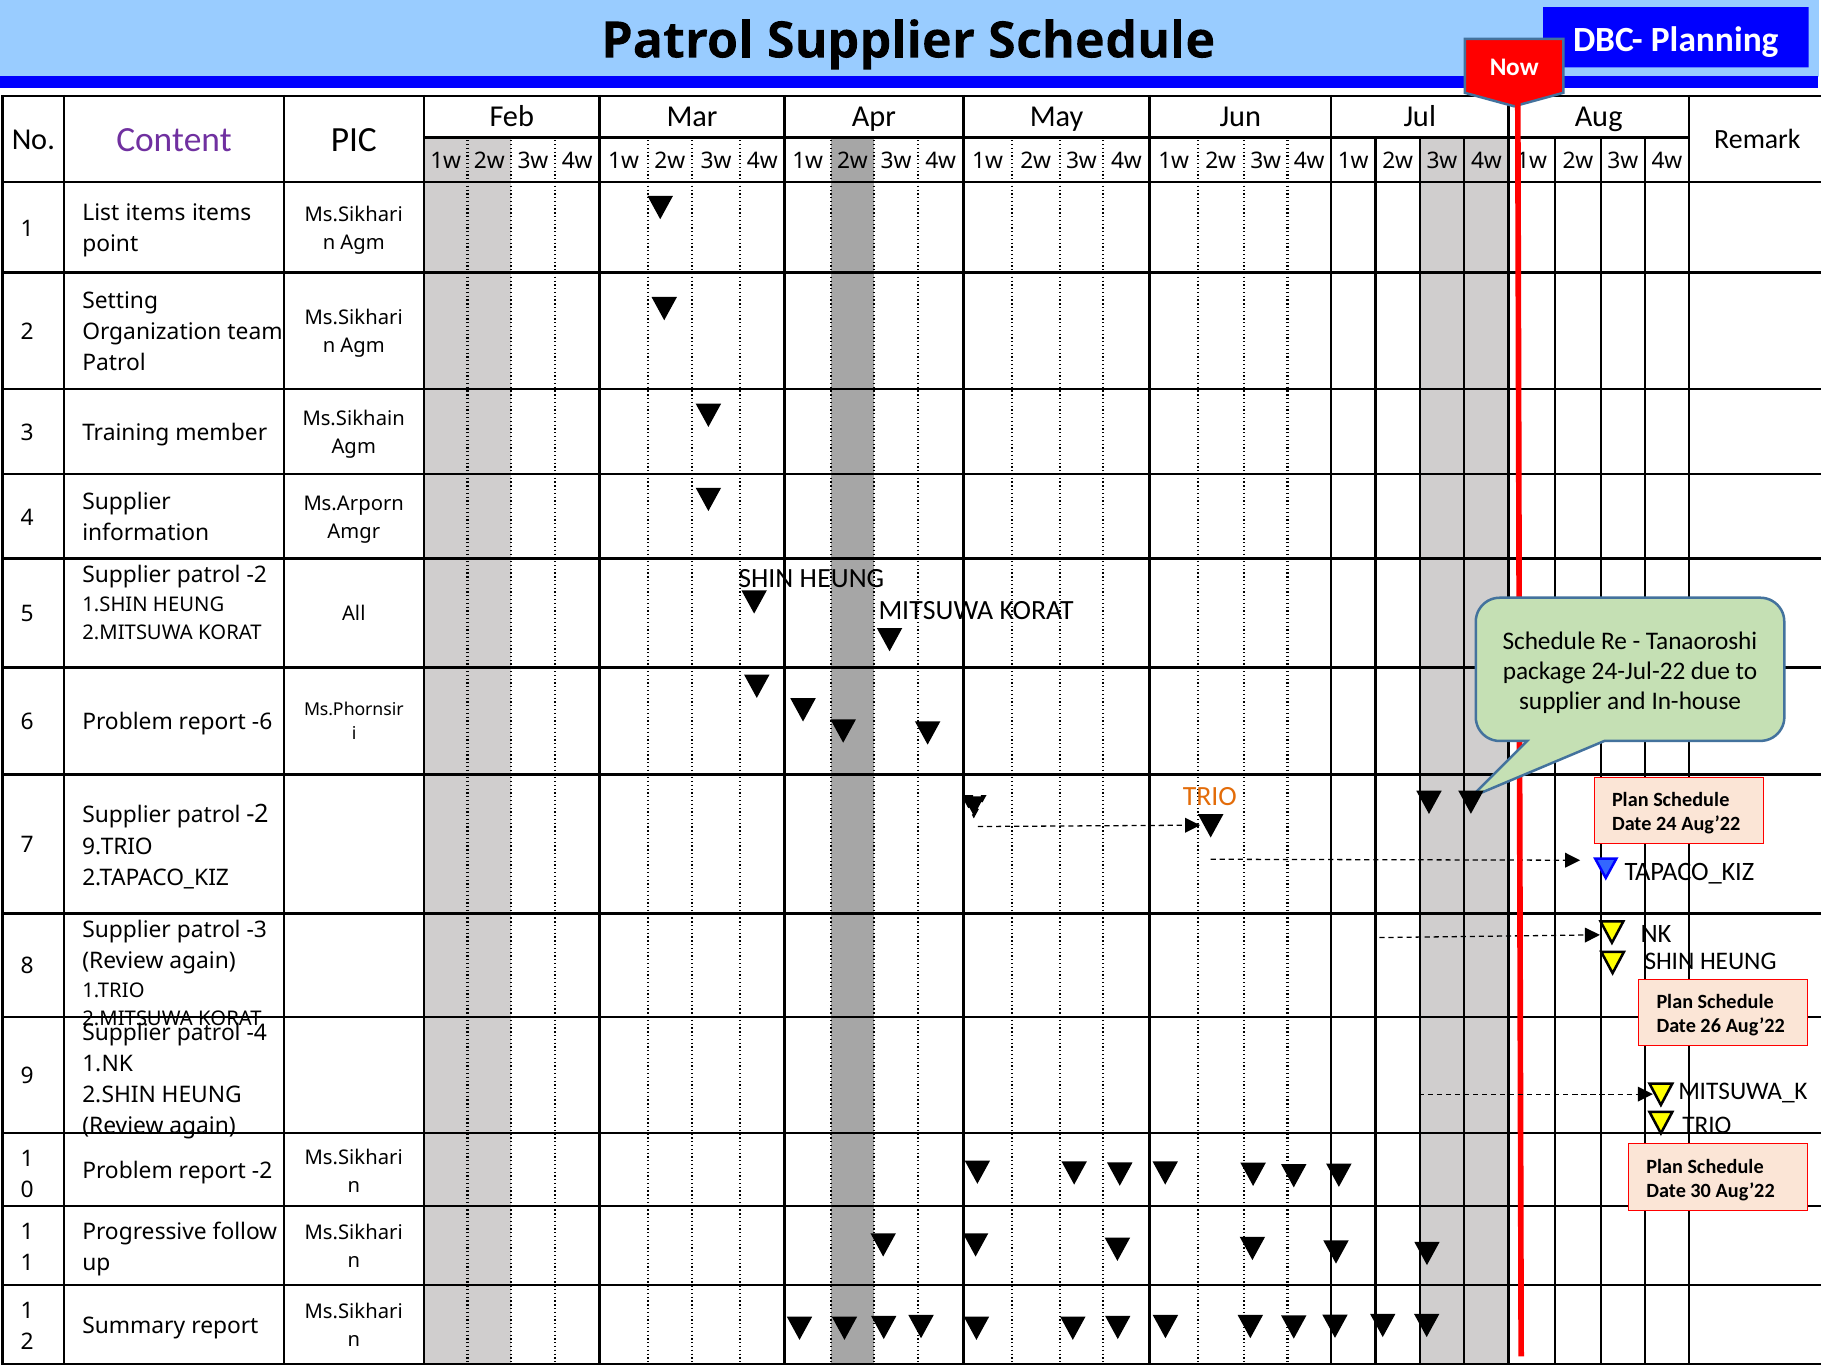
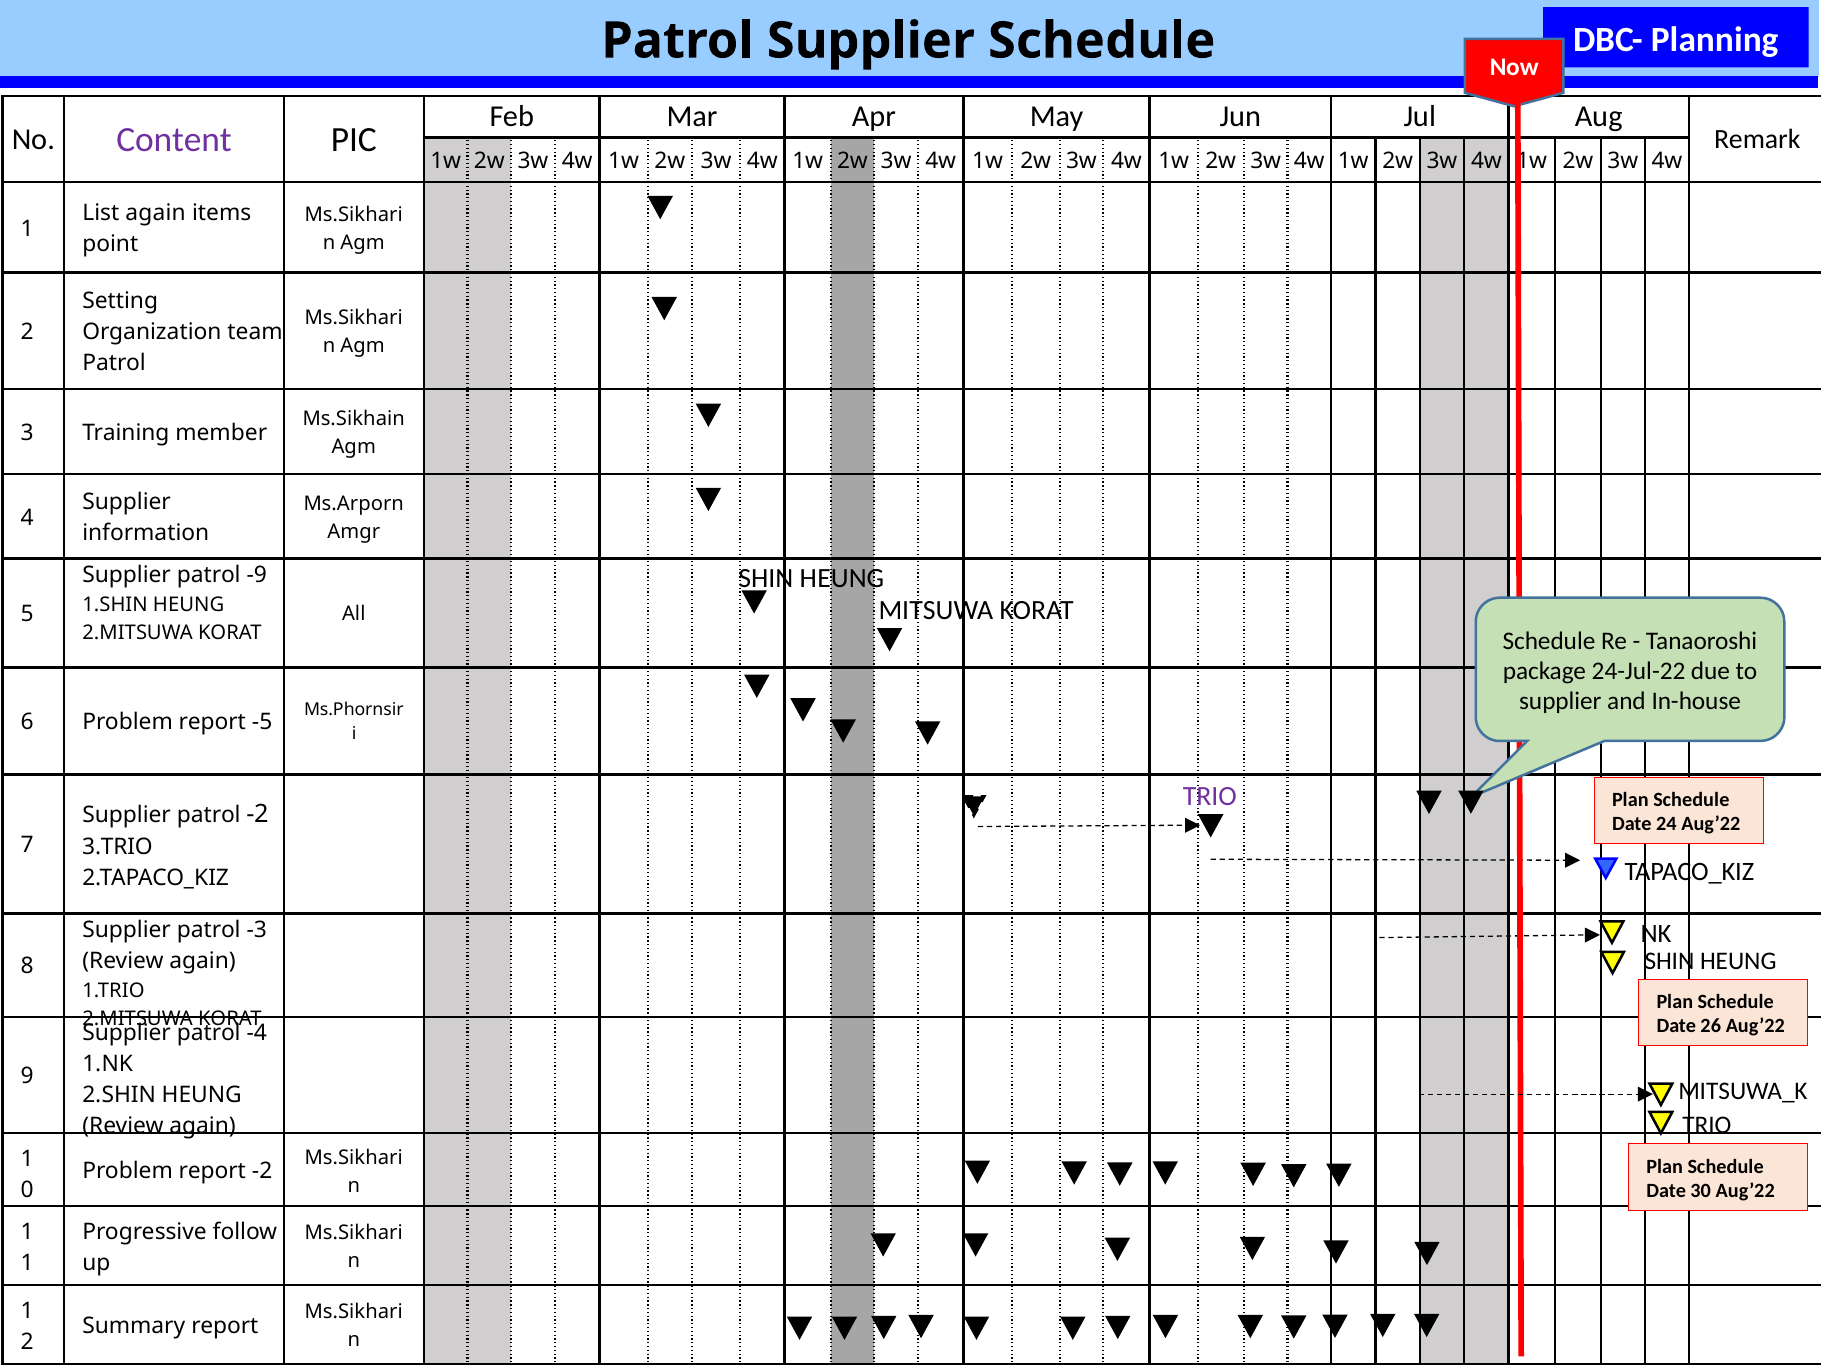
List items: items -> again (156, 213)
-2: -2 -> -9 (257, 575)
-6: -6 -> -5 (262, 723)
TRIO colour: orange -> purple (1210, 797)
9.TRIO: 9.TRIO -> 3.TRIO (117, 847)
